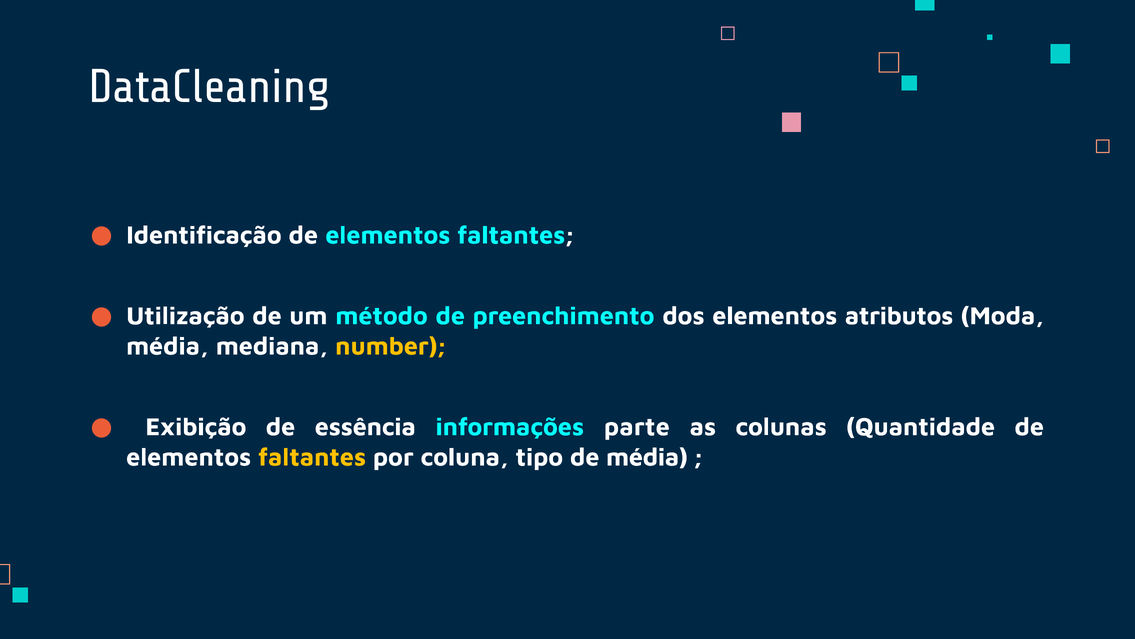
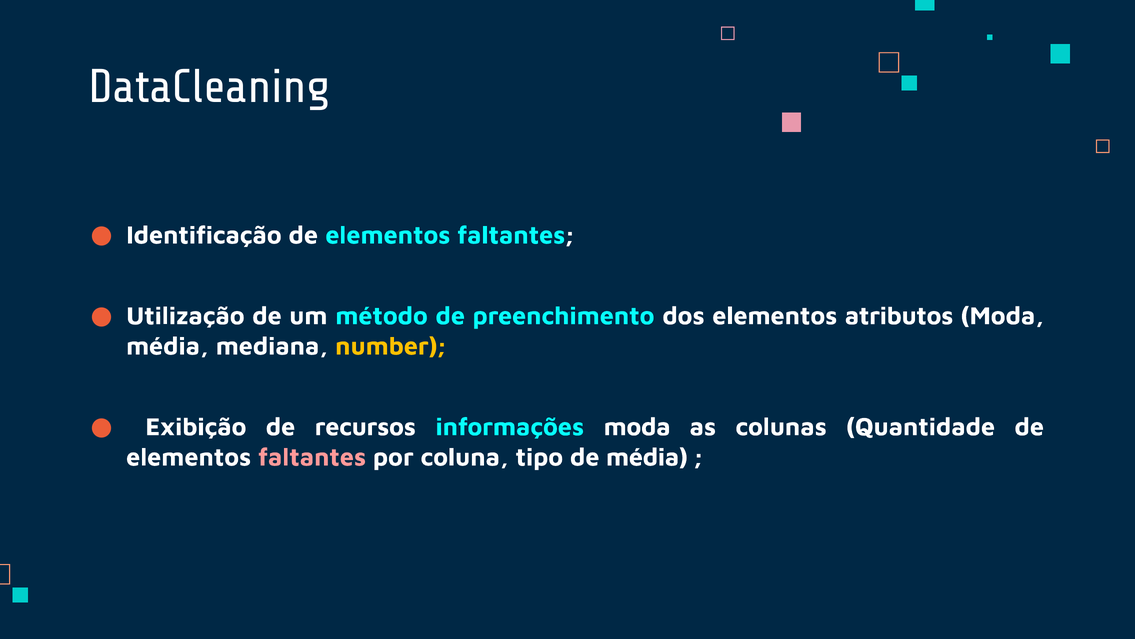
essência: essência -> recursos (365, 427)
informações parte: parte -> moda (637, 427)
faltantes colour: yellow -> pink (312, 457)
